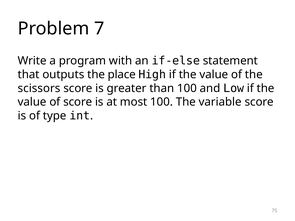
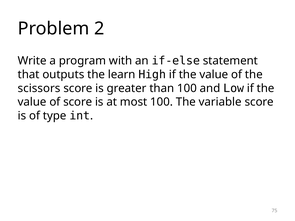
7: 7 -> 2 (99, 29)
place: place -> learn (122, 75)
